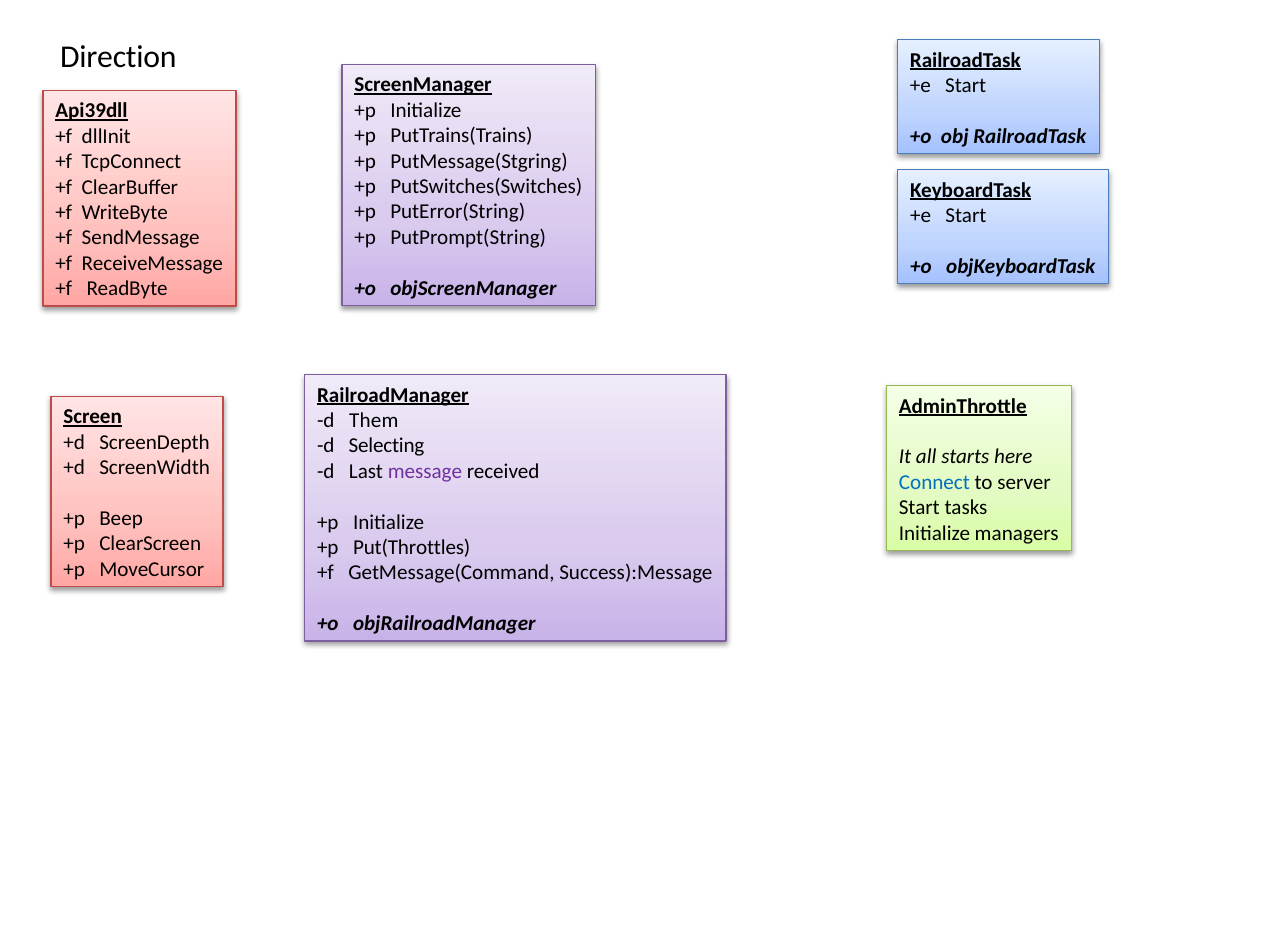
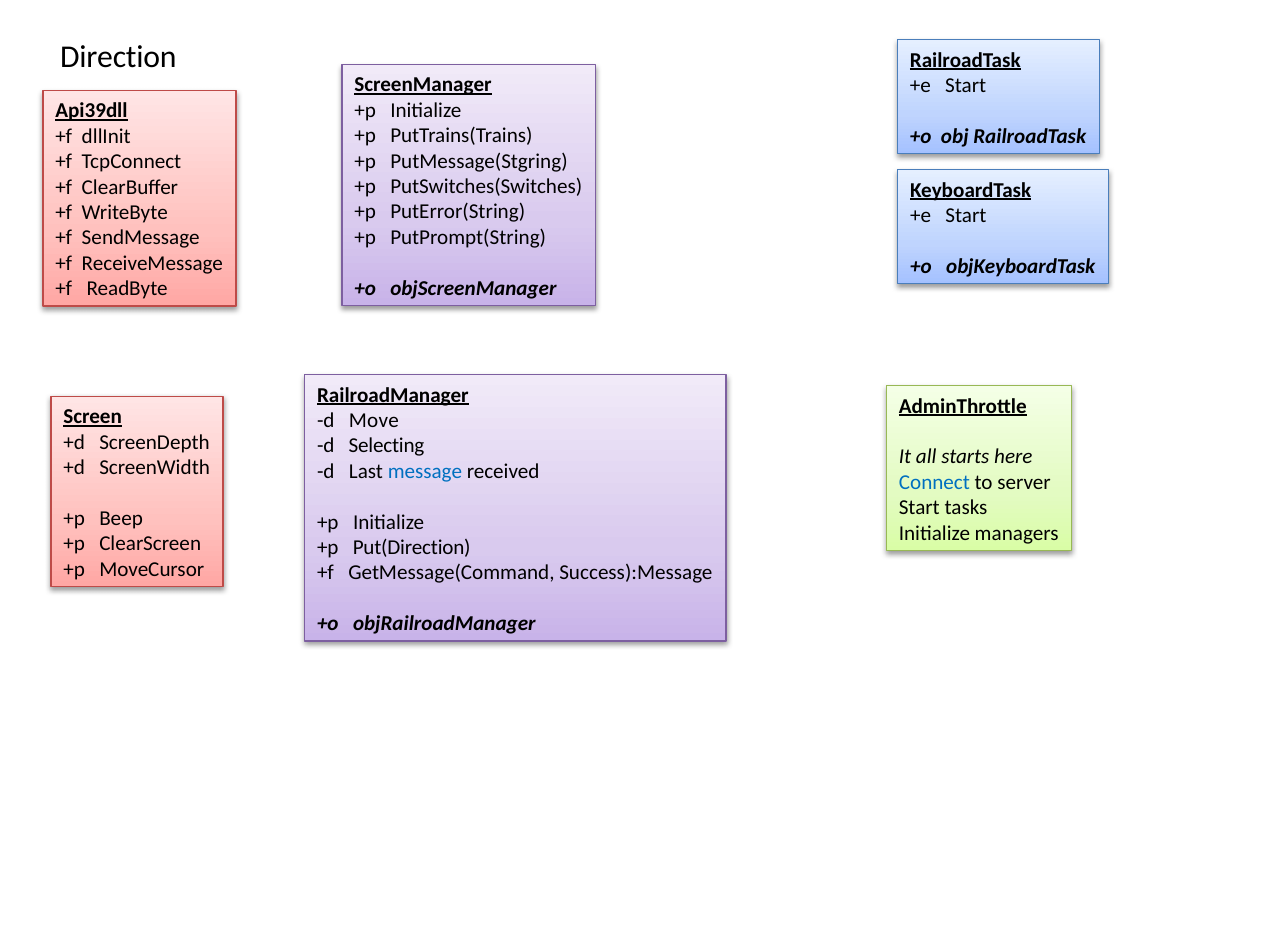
Them: Them -> Move (374, 420)
message colour: purple -> blue (425, 471)
Put(Throttles: Put(Throttles -> Put(Direction (412, 547)
